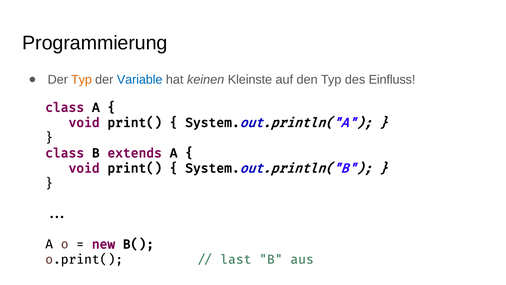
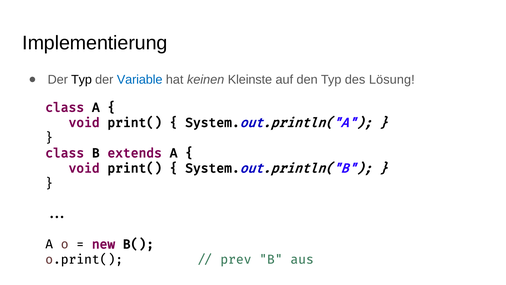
Programmierung: Programmierung -> Implementierung (95, 43)
Typ colour: orange -> black (82, 80)
Einfluss: Einfluss -> Lösung (392, 80)
last: last -> prev (236, 259)
